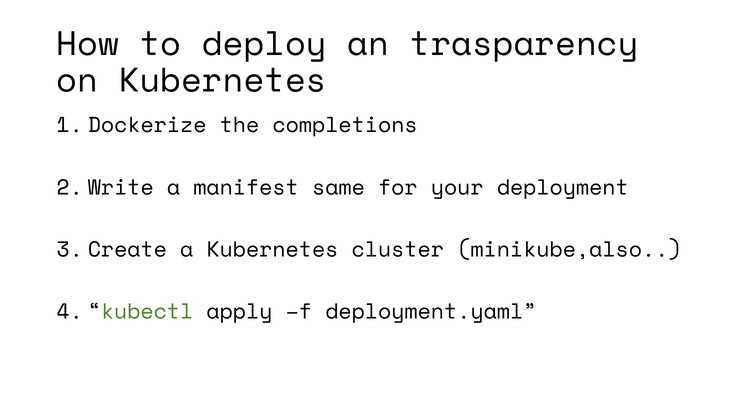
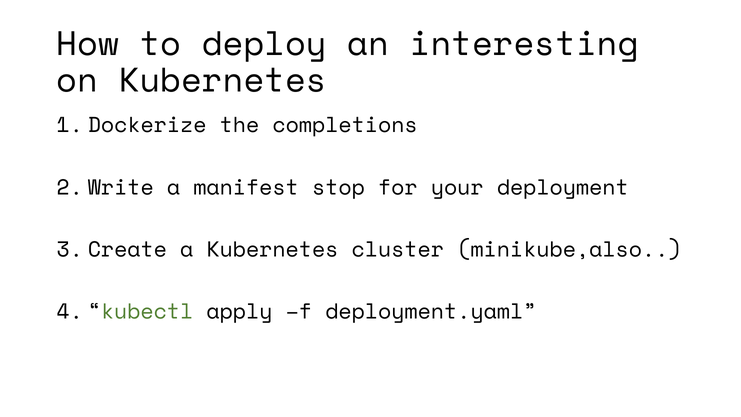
trasparency: trasparency -> interesting (524, 44)
same: same -> stop (338, 187)
